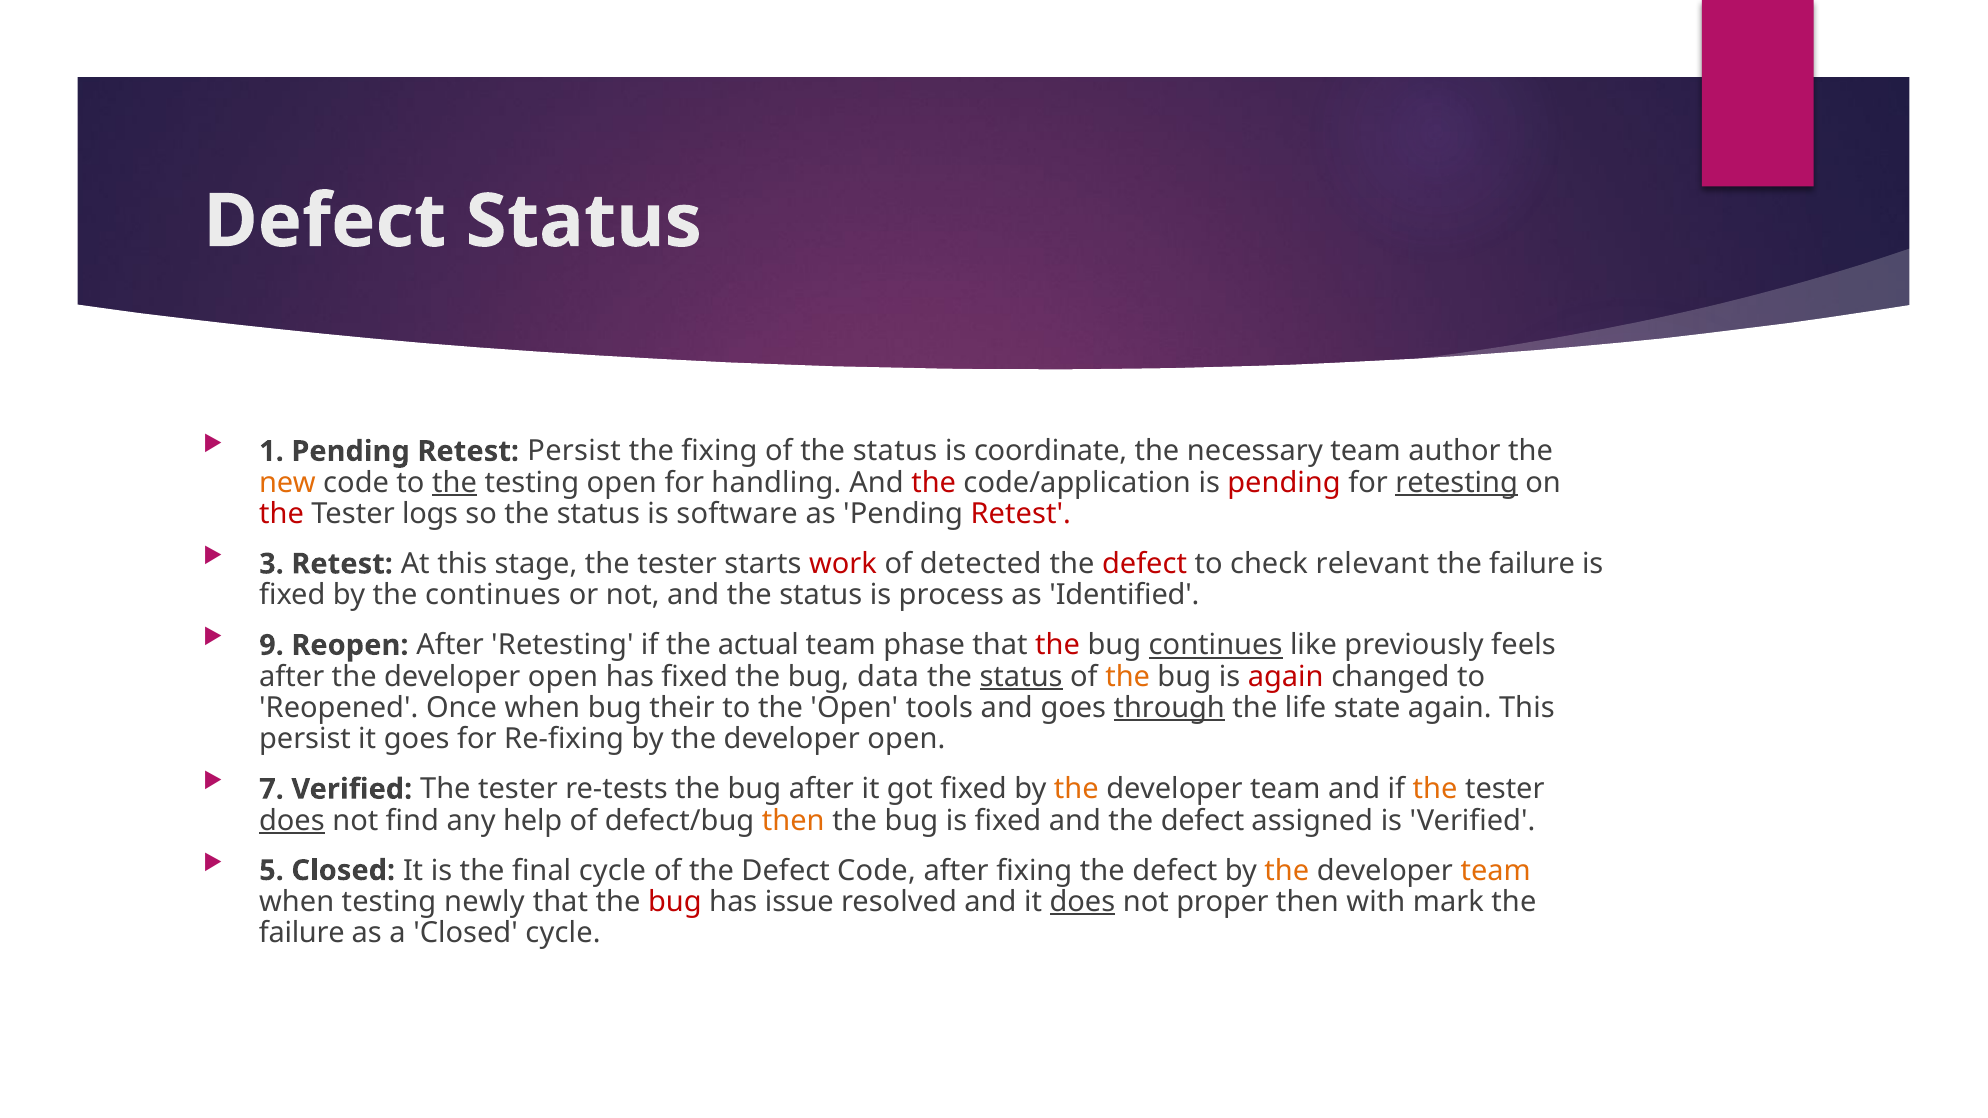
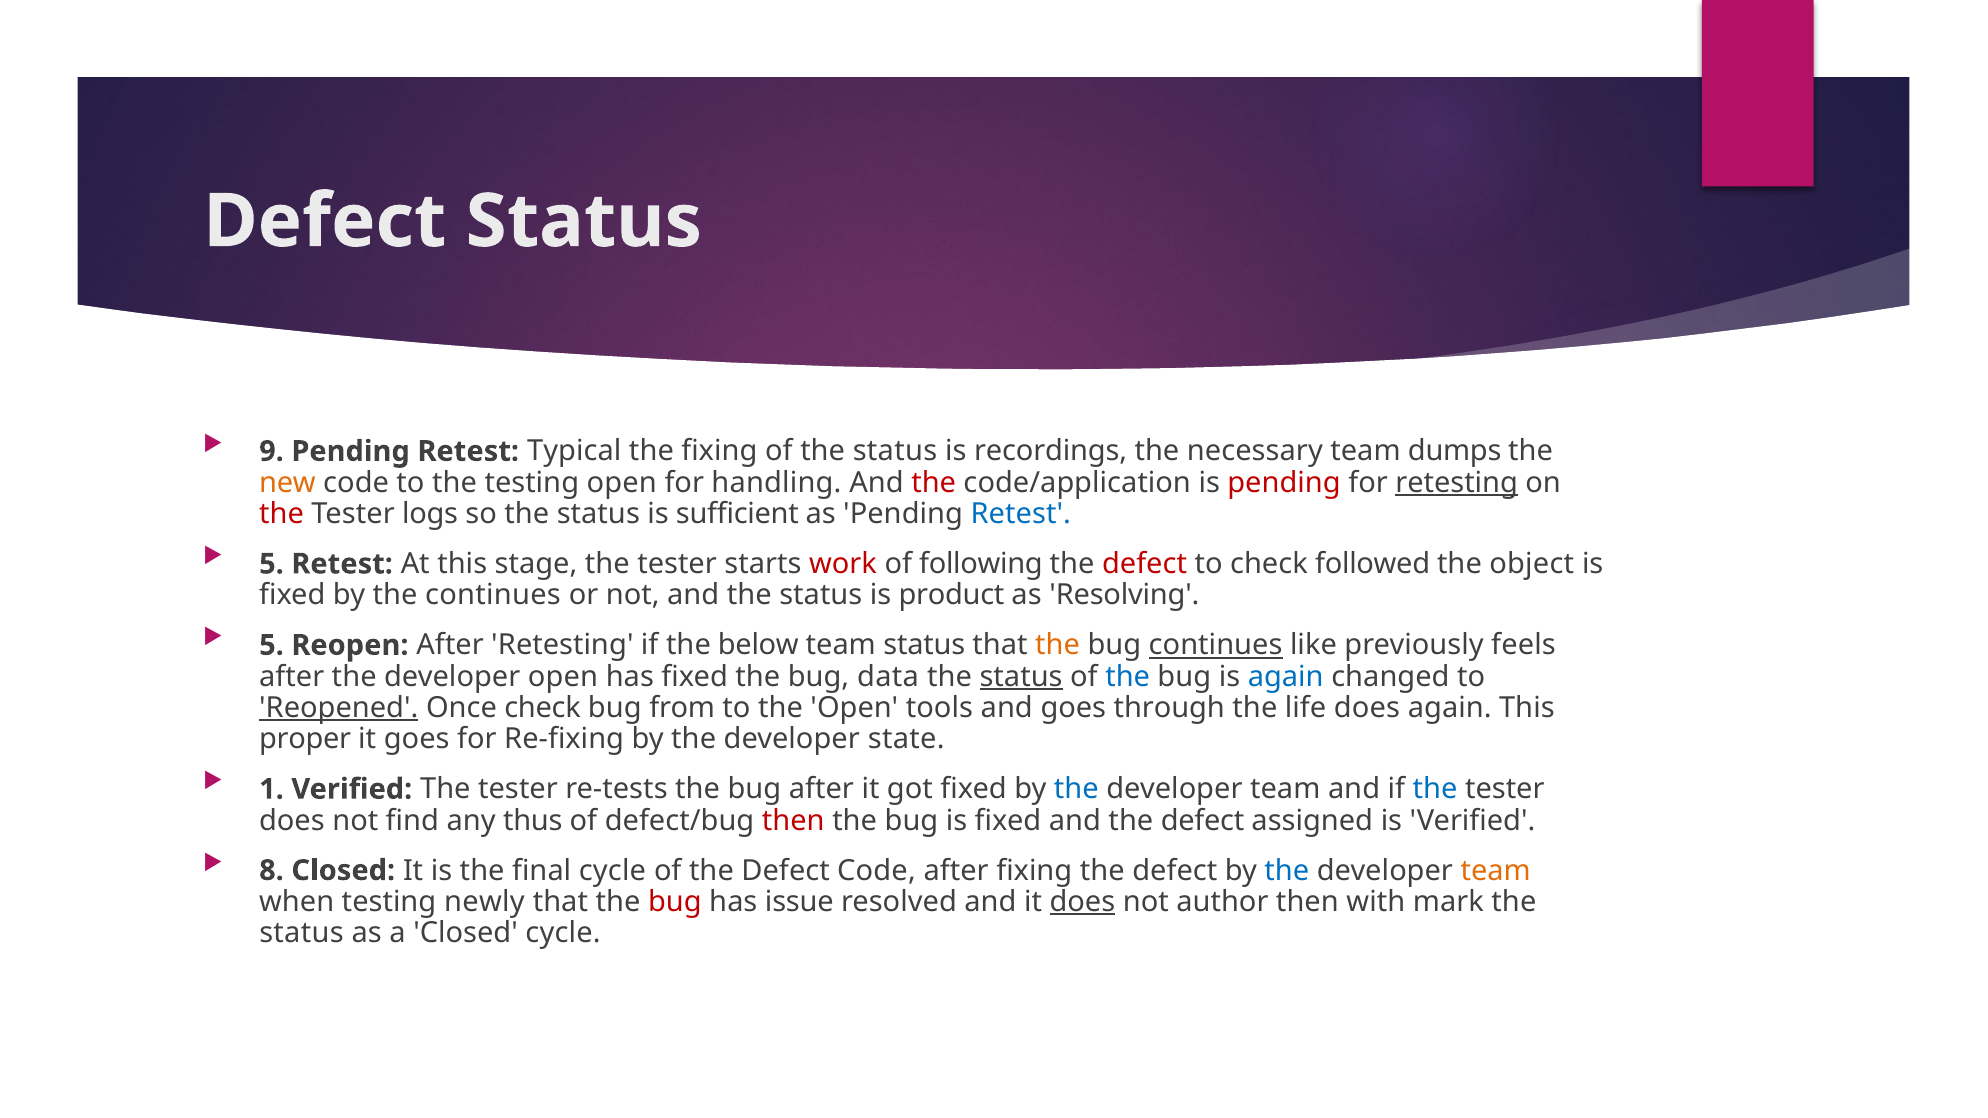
1: 1 -> 9 (271, 451)
Retest Persist: Persist -> Typical (574, 451)
coordinate: coordinate -> recordings (1051, 451)
author: author -> dumps (1455, 451)
the underline: present -> none (455, 483)
software: software -> sufficient (737, 514)
Retest colour: red -> blue (1021, 514)
3: 3 -> 5 (271, 564)
detected: detected -> following (981, 564)
relevant: relevant -> followed (1373, 564)
failure: failure -> object (1532, 564)
process: process -> product (951, 595)
Identified: Identified -> Resolving (1124, 595)
9: 9 -> 5 (271, 645)
actual: actual -> below (758, 645)
team phase: phase -> status (924, 645)
the colour: red -> orange (1058, 645)
the colour: orange -> blue (1128, 677)
again colour: red -> blue (1286, 677)
Reopened underline: none -> present (339, 708)
Once when: when -> check (543, 708)
their: their -> from (682, 708)
through underline: present -> none (1169, 708)
life state: state -> does (1367, 708)
persist: persist -> proper (305, 739)
by the developer open: open -> state (906, 739)
7: 7 -> 1 (271, 789)
the colour: orange -> blue (1076, 789)
the colour: orange -> blue (1435, 789)
does underline: present -> none (292, 821)
help: help -> thus (533, 821)
then colour: orange -> red (793, 821)
5: 5 -> 8 (271, 871)
the colour: orange -> blue (1287, 871)
proper: proper -> author (1222, 902)
failure: failure -> status (301, 933)
